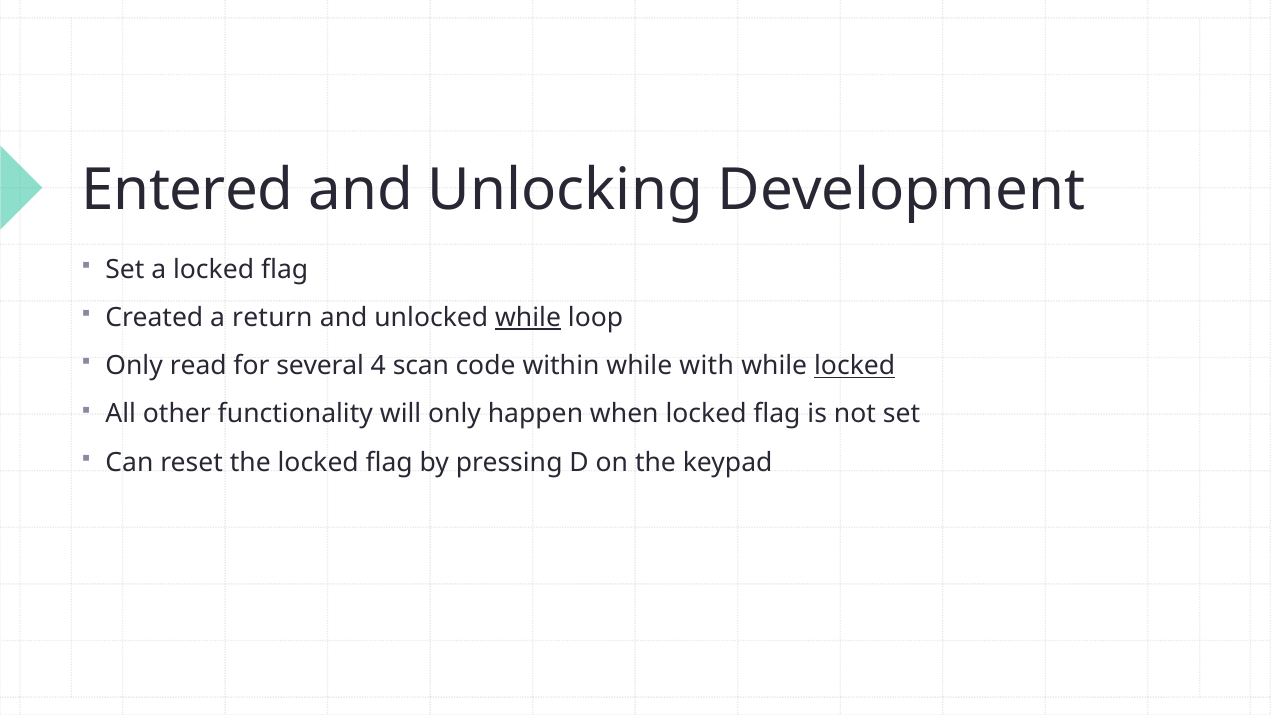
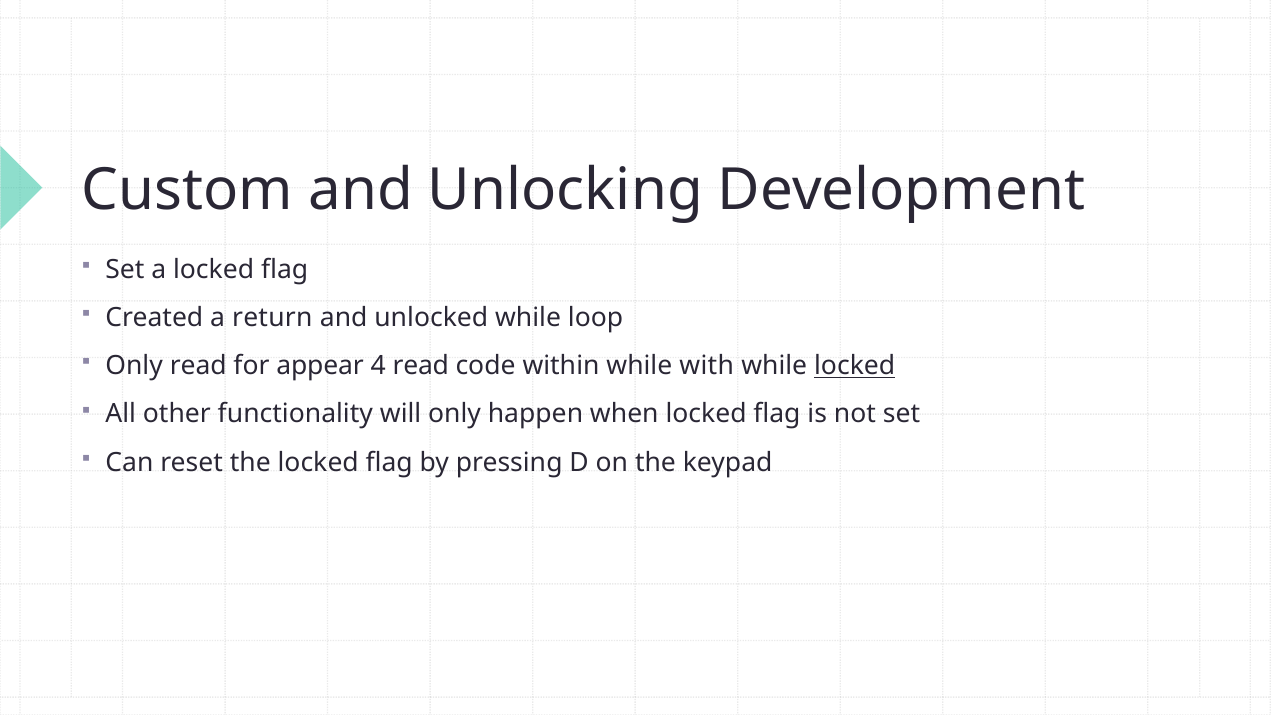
Entered: Entered -> Custom (187, 190)
while underline: present -> none (528, 318)
several: several -> appear (320, 366)
4 scan: scan -> read (421, 366)
